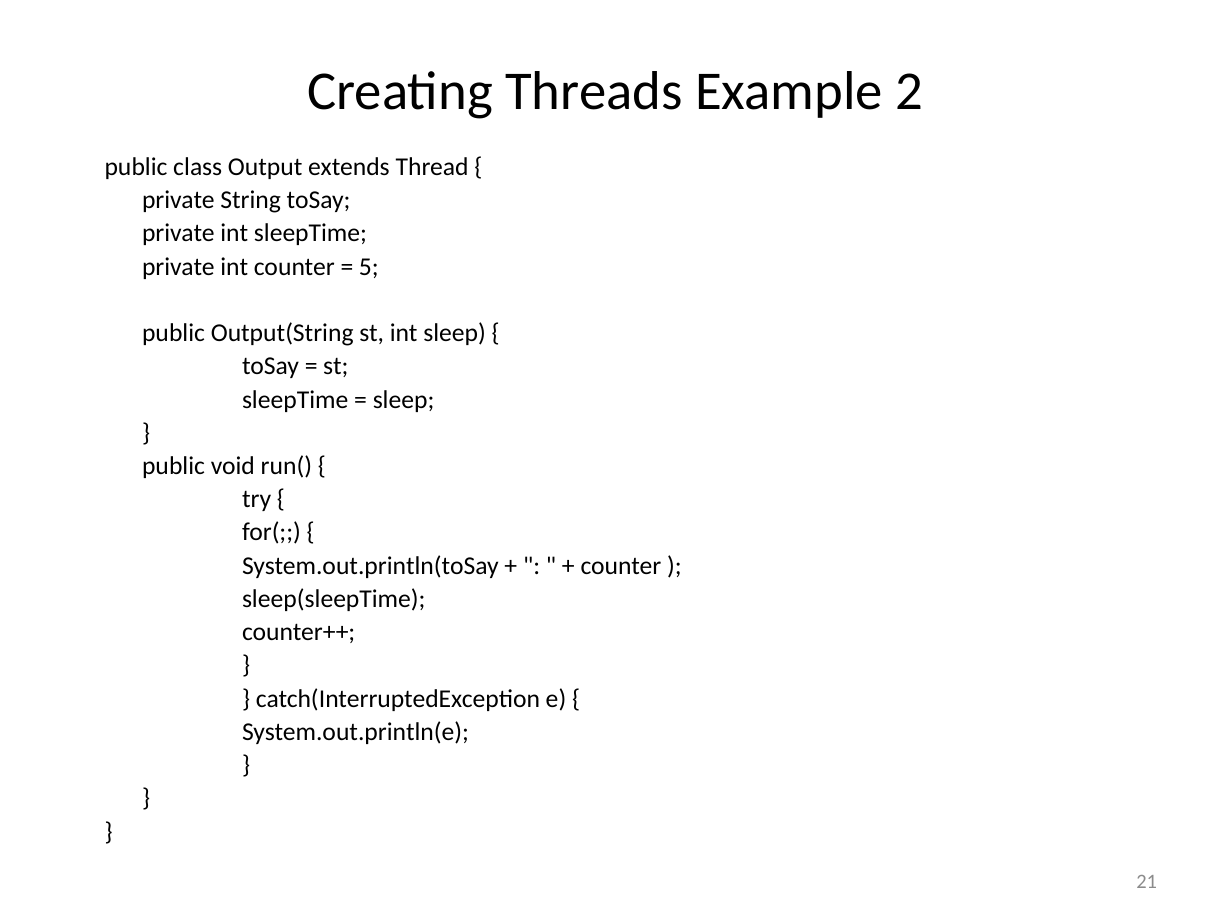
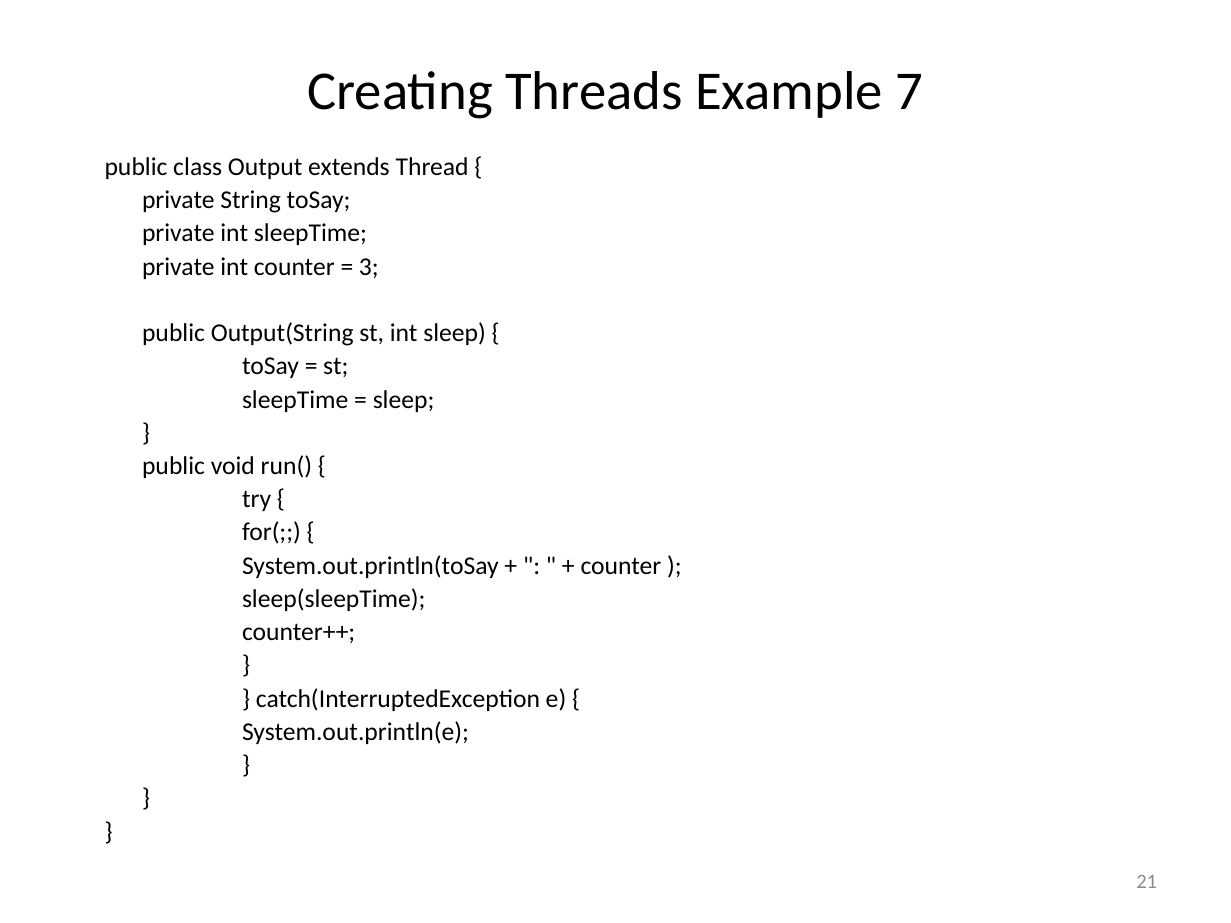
2: 2 -> 7 (909, 91)
5: 5 -> 3 (369, 267)
